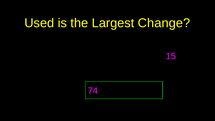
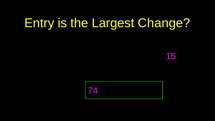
Used: Used -> Entry (39, 23)
